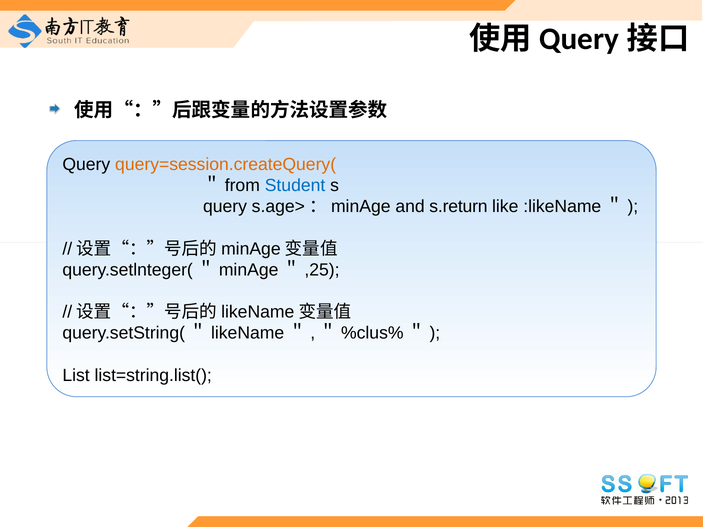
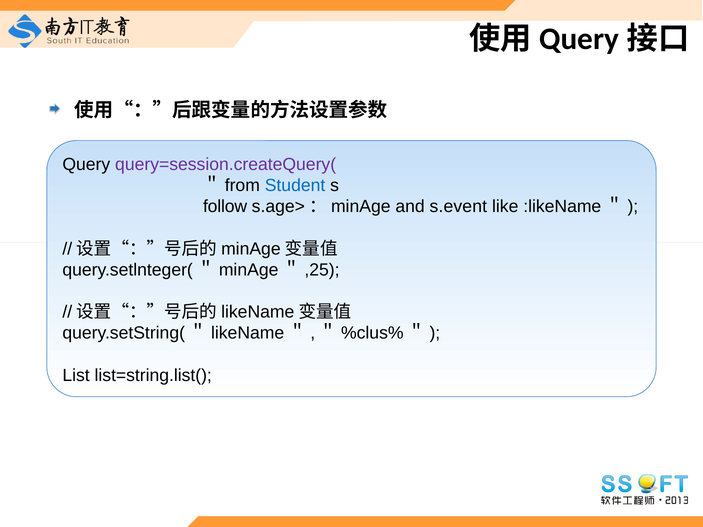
query=session.createQuery( colour: orange -> purple (226, 164)
query: query -> follow (225, 207)
s.return: s.return -> s.event (458, 207)
